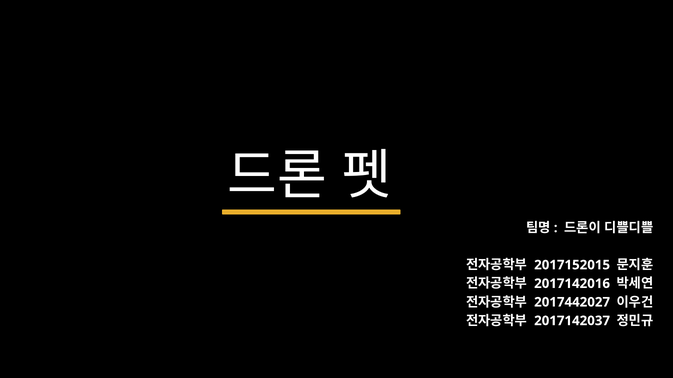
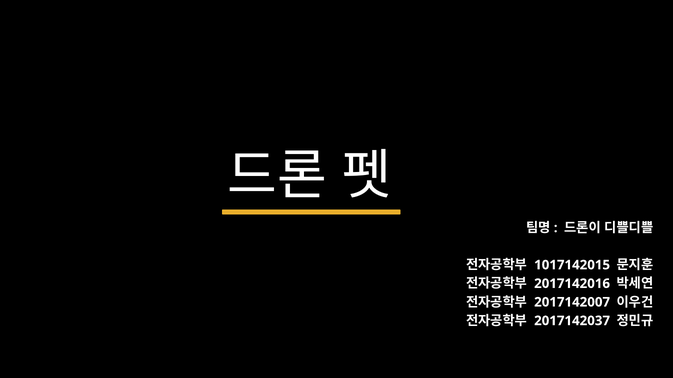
2017152015: 2017152015 -> 1017142015 (572, 265)
2017442027: 2017442027 -> 2017142007 (572, 303)
